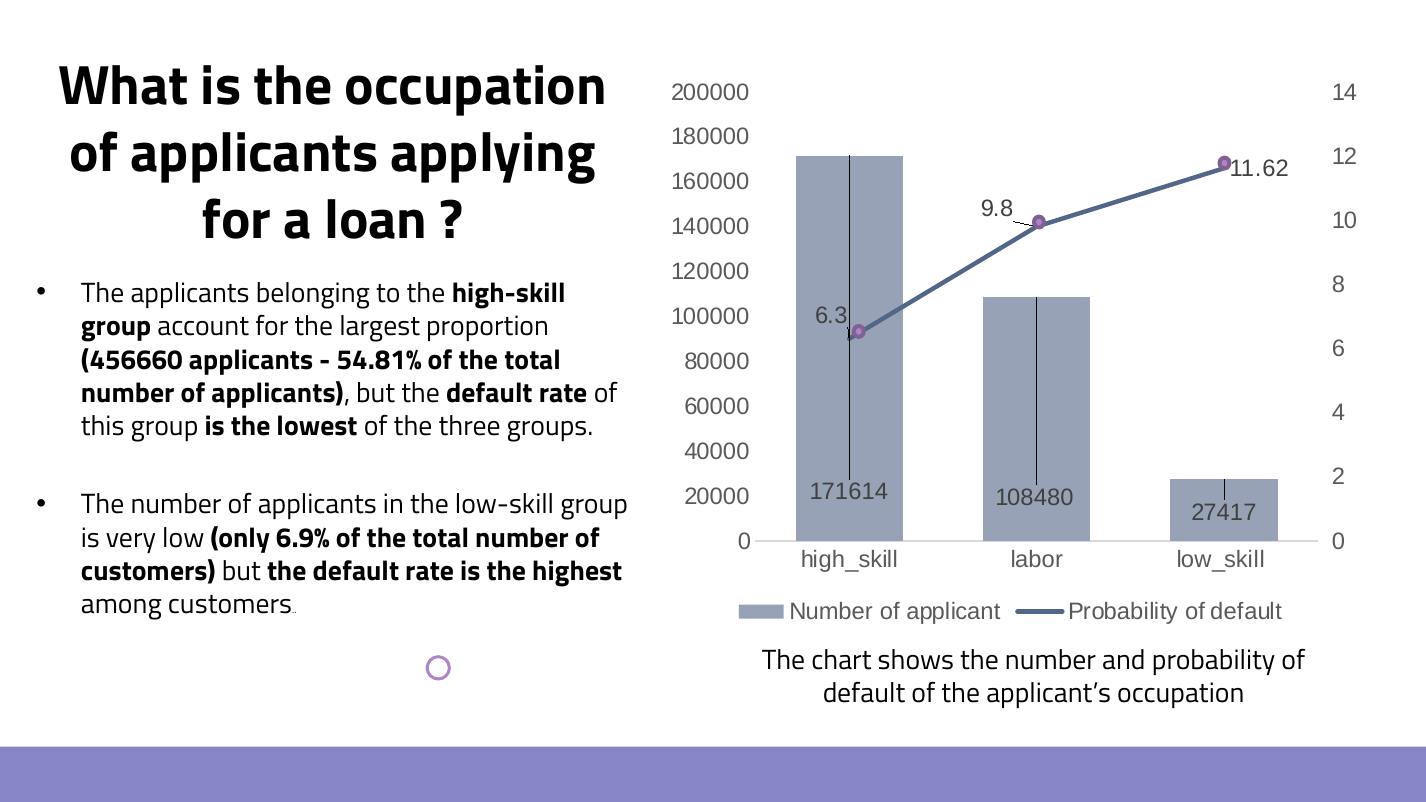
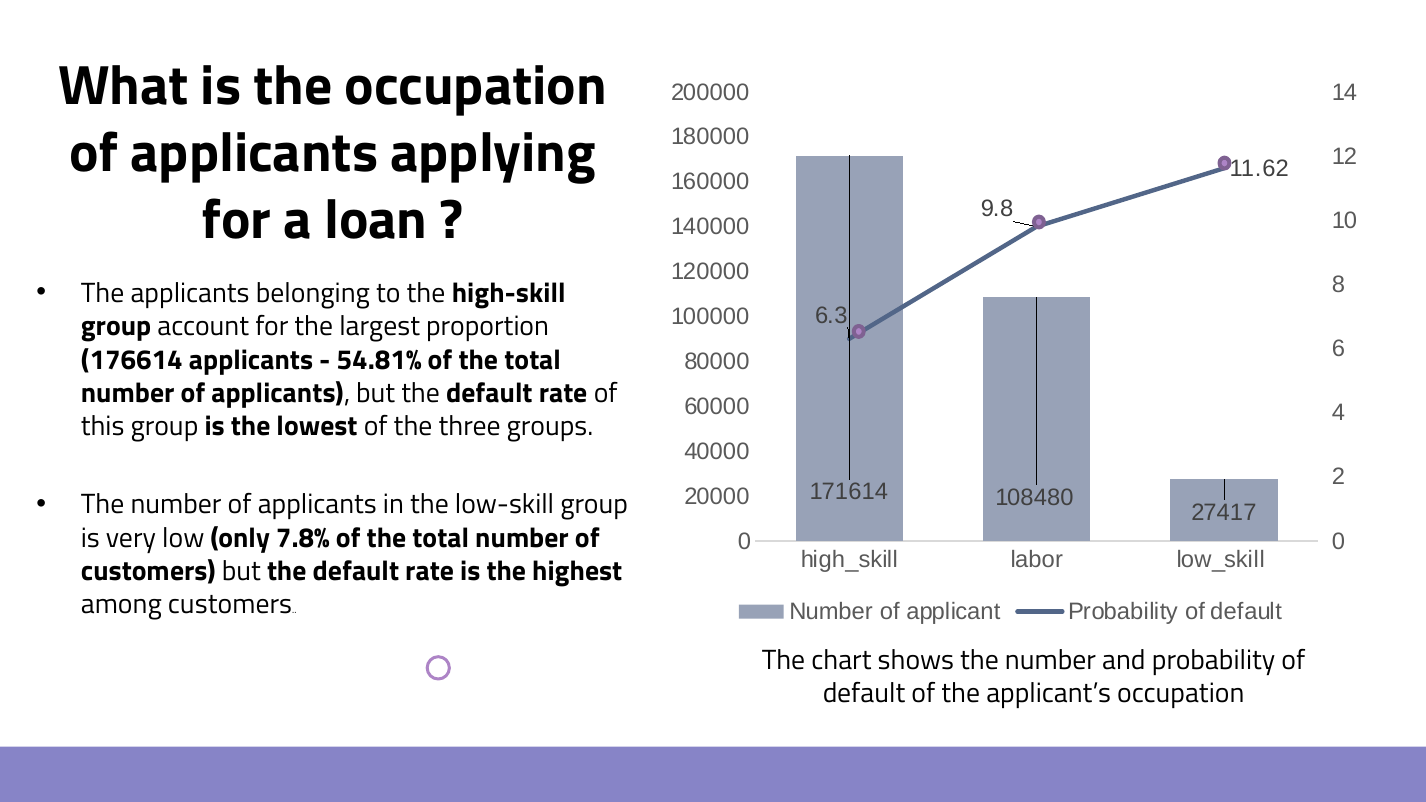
456660: 456660 -> 176614 (132, 360)
6.9%: 6.9% -> 7.8% (303, 538)
